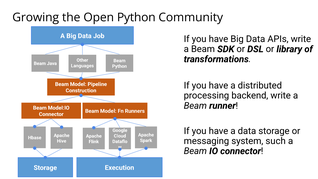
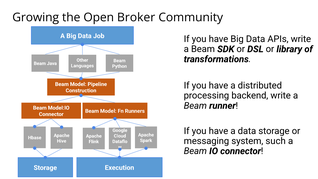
Open Python: Python -> Broker (136, 17)
